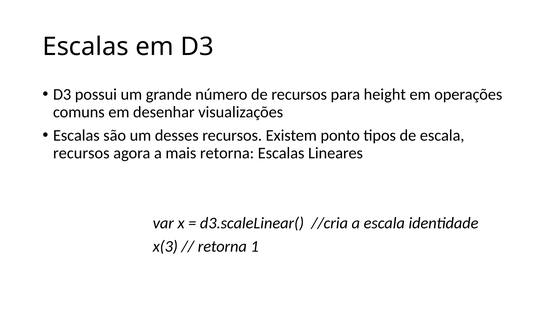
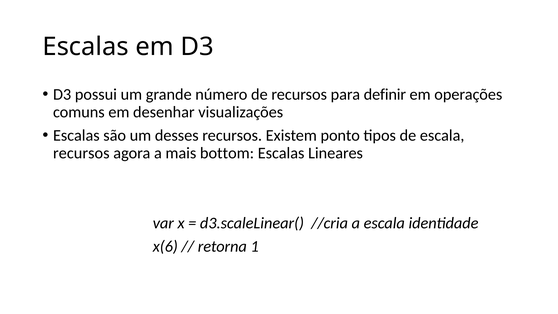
height: height -> definir (385, 94)
mais retorna: retorna -> bottom (227, 153)
x(3: x(3 -> x(6 (165, 246)
